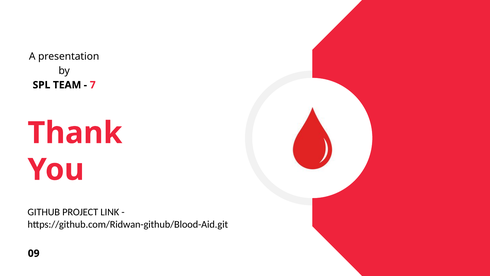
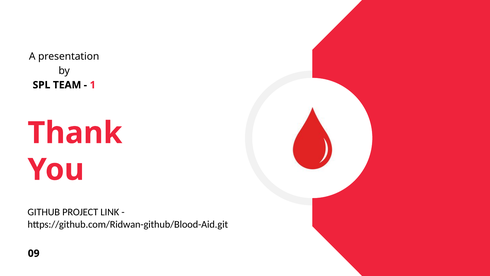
7: 7 -> 1 (93, 85)
